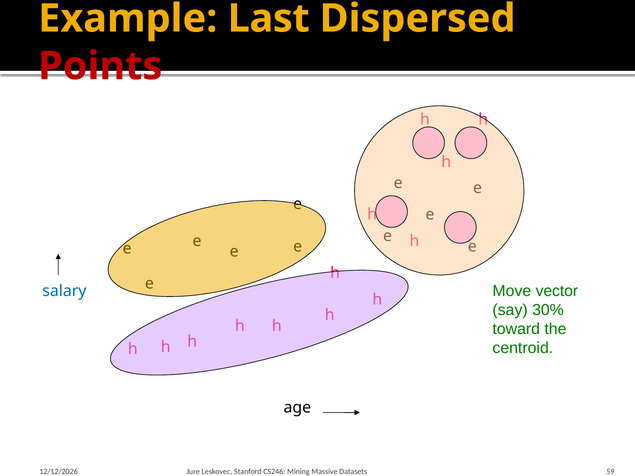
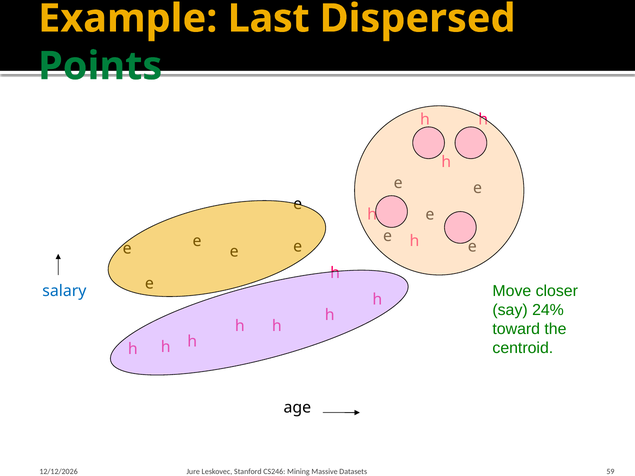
Points colour: red -> green (100, 66)
vector: vector -> closer (557, 291)
30%: 30% -> 24% (548, 310)
